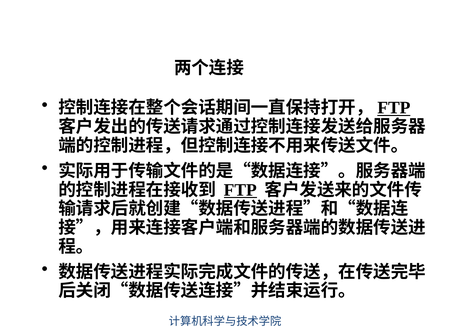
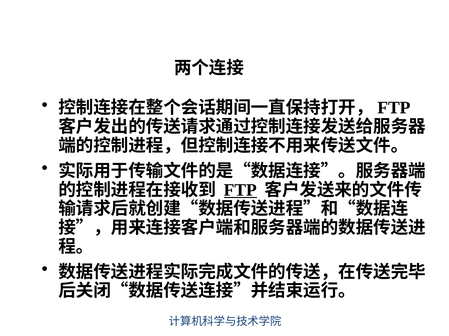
FTP underline: present -> none (394, 108)
